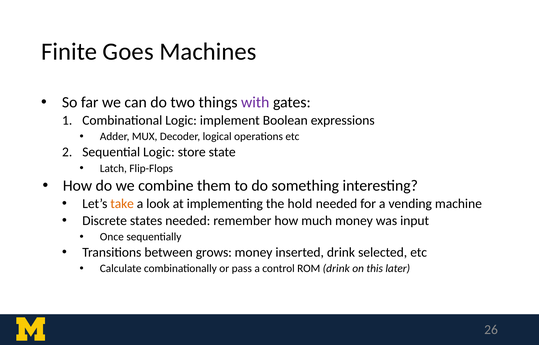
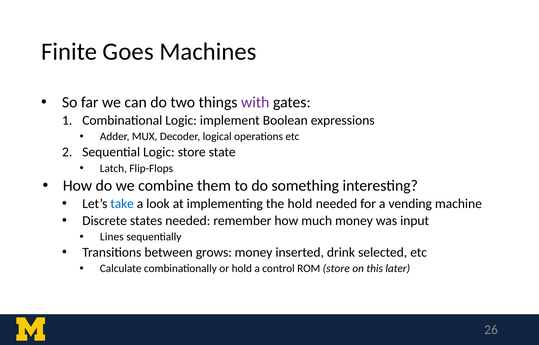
take colour: orange -> blue (122, 203)
Once: Once -> Lines (112, 236)
or pass: pass -> hold (242, 268)
ROM drink: drink -> store (336, 268)
